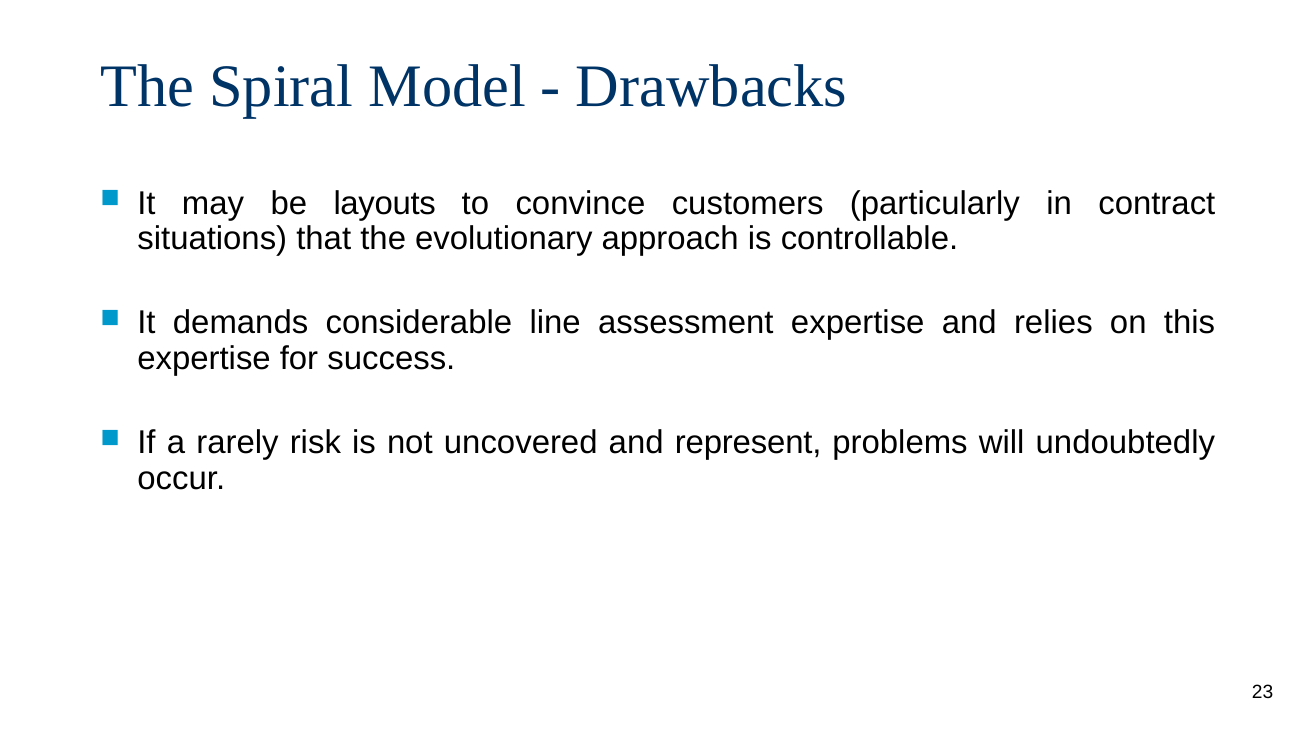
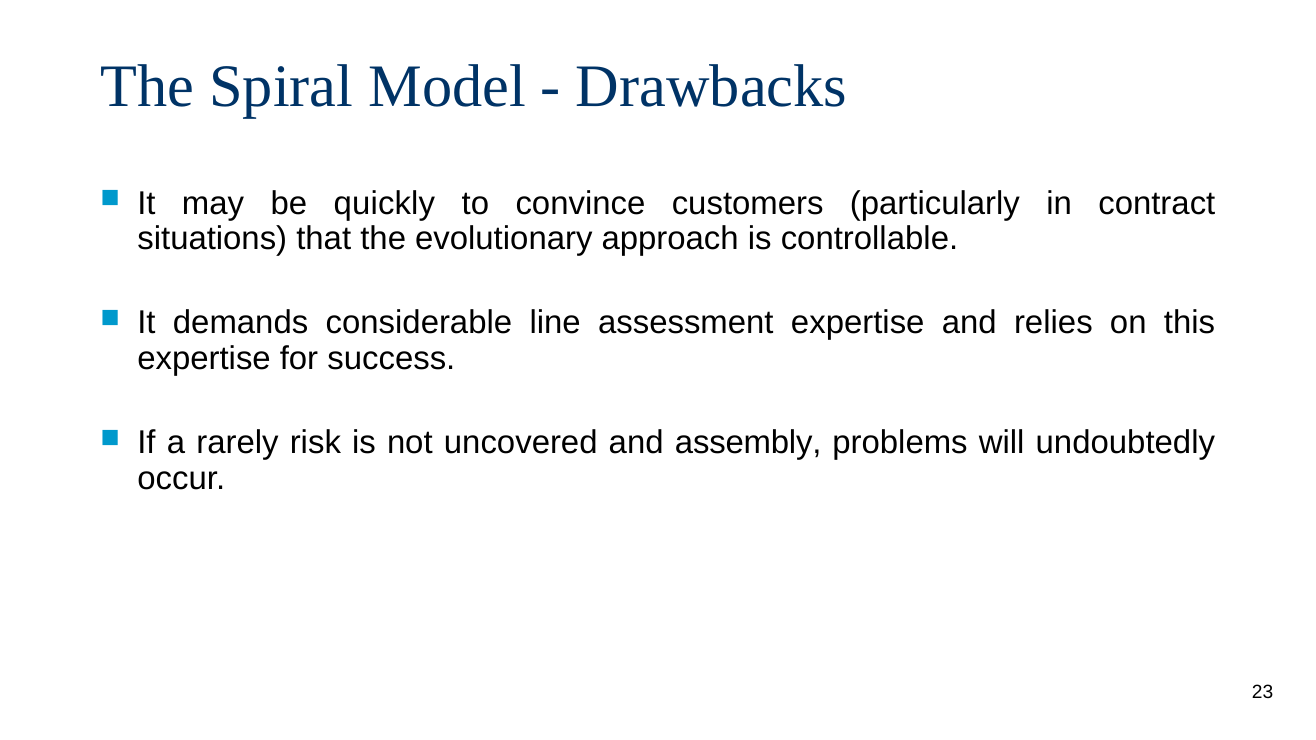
layouts: layouts -> quickly (384, 203)
represent: represent -> assembly (748, 443)
